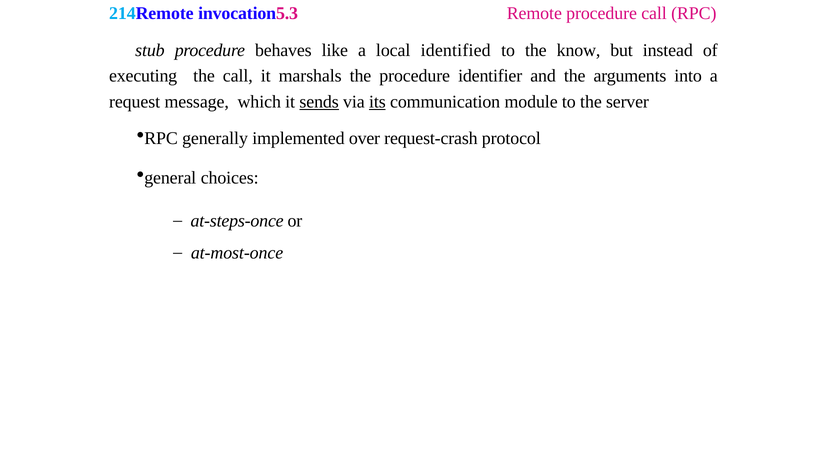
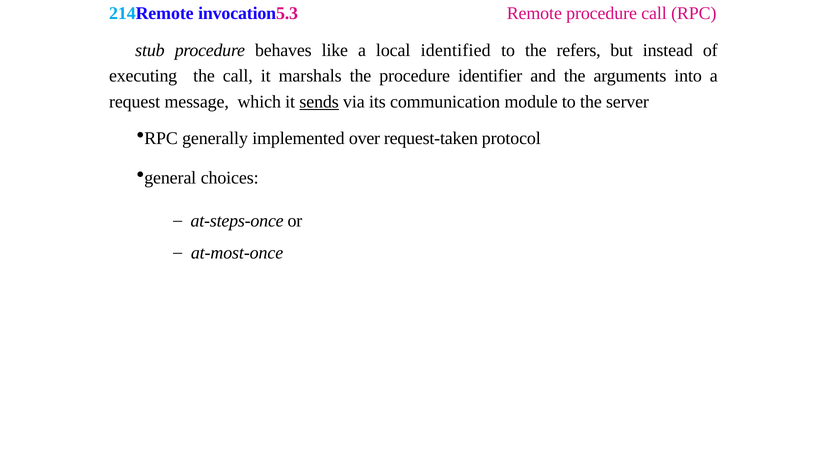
know: know -> refers (579, 50)
its underline: present -> none (377, 102)
request-crash: request-crash -> request-taken (431, 138)
